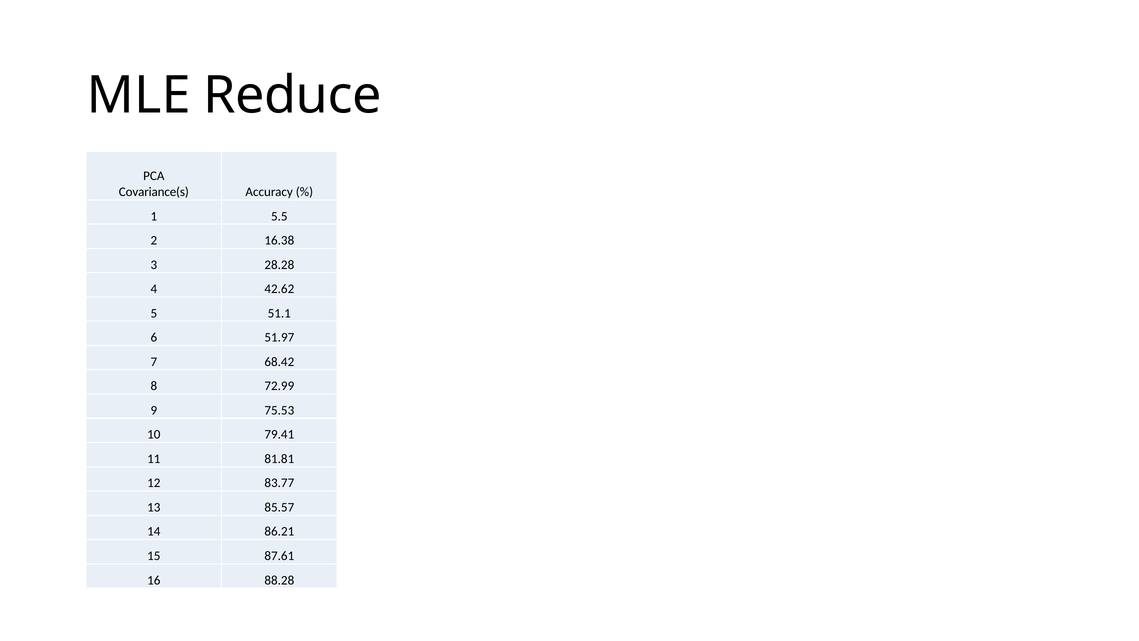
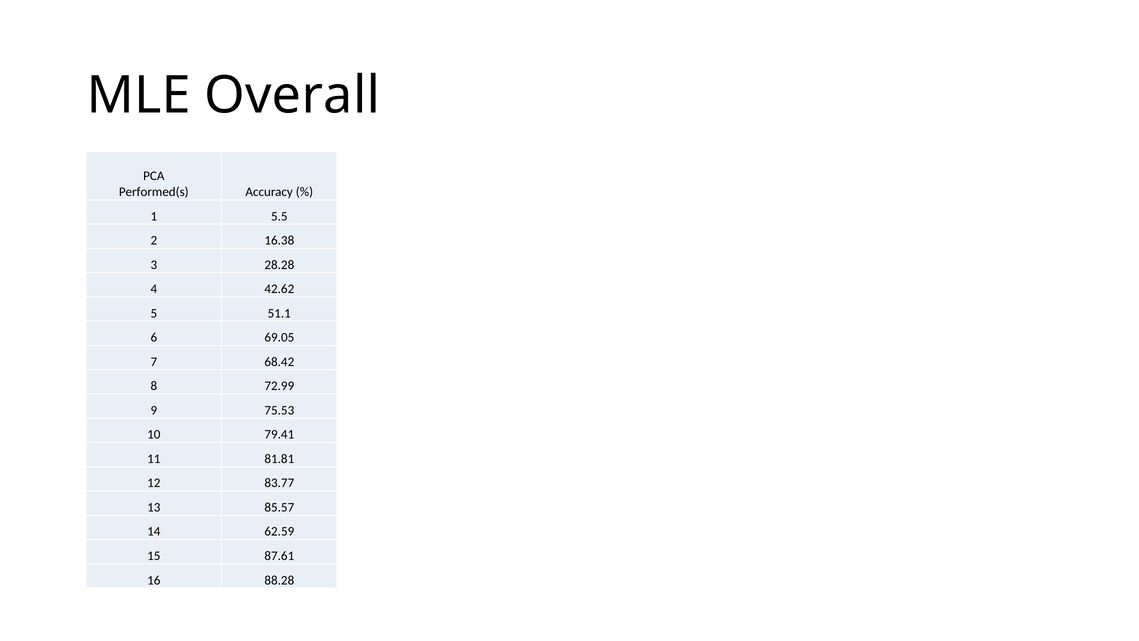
Reduce: Reduce -> Overall (292, 96)
Covariance(s: Covariance(s -> Performed(s (154, 192)
51.97: 51.97 -> 69.05 (279, 337)
86.21: 86.21 -> 62.59 (279, 531)
